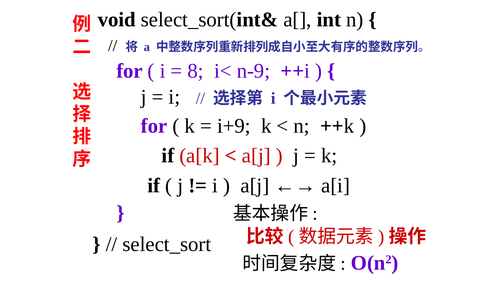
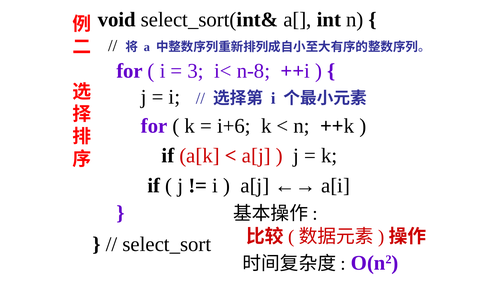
8: 8 -> 3 (196, 71)
n-9: n-9 -> n-8 (253, 71)
i+9: i+9 -> i+6 (234, 126)
